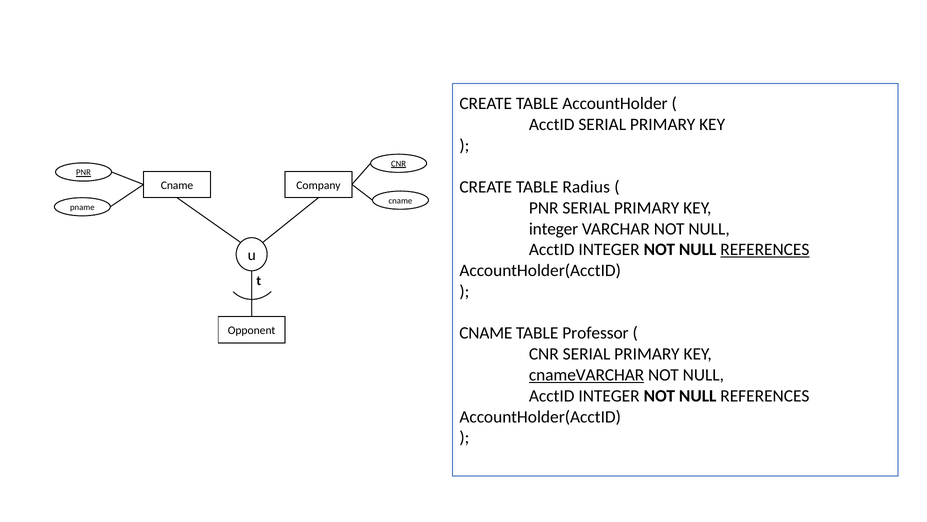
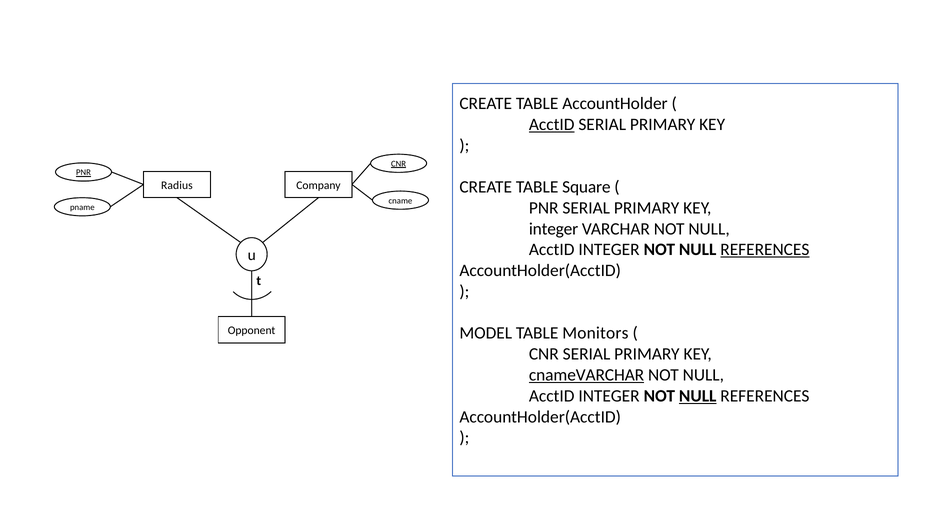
AcctID underline: none -> present (552, 124)
Radius: Radius -> Square (586, 187)
Cname: Cname -> Radius (177, 185)
CNAME: CNAME -> MODEL (486, 333)
Professor: Professor -> Monitors (595, 333)
NULL underline: none -> present (698, 395)
